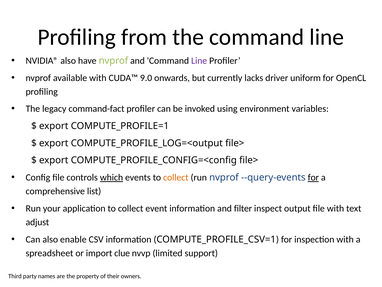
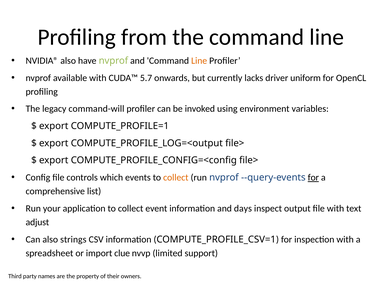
Line colour: purple -> orange (199, 61)
9.0: 9.0 -> 5.7 (146, 78)
command-fact: command-fact -> command-will (96, 109)
which underline: present -> none (111, 177)
filter: filter -> days (243, 208)
enable: enable -> strings (73, 239)
